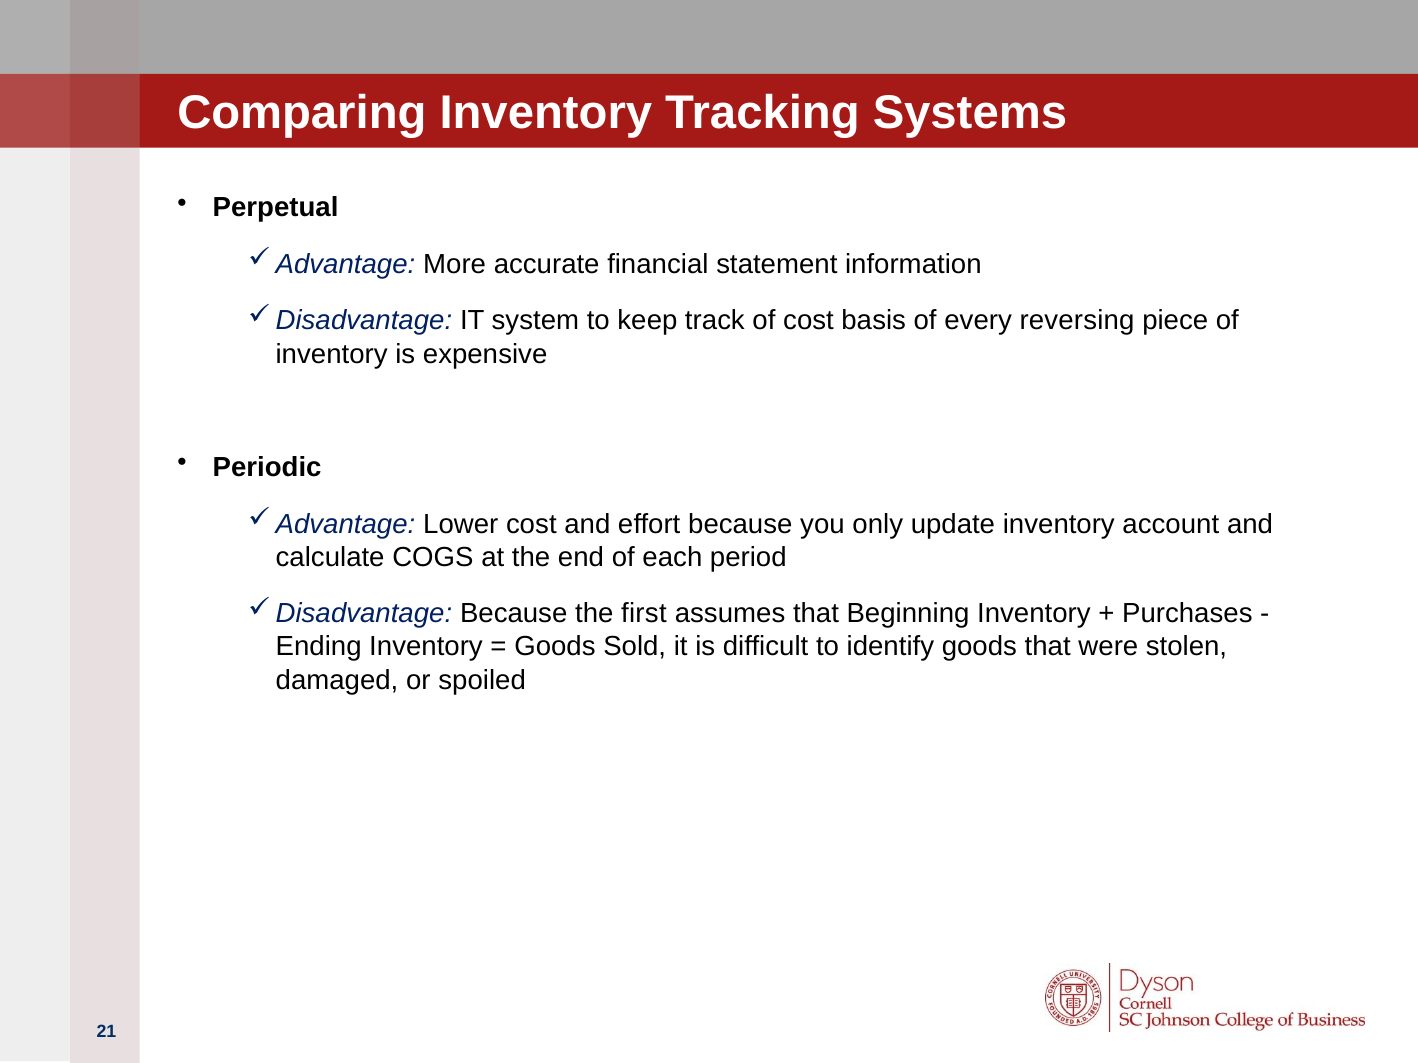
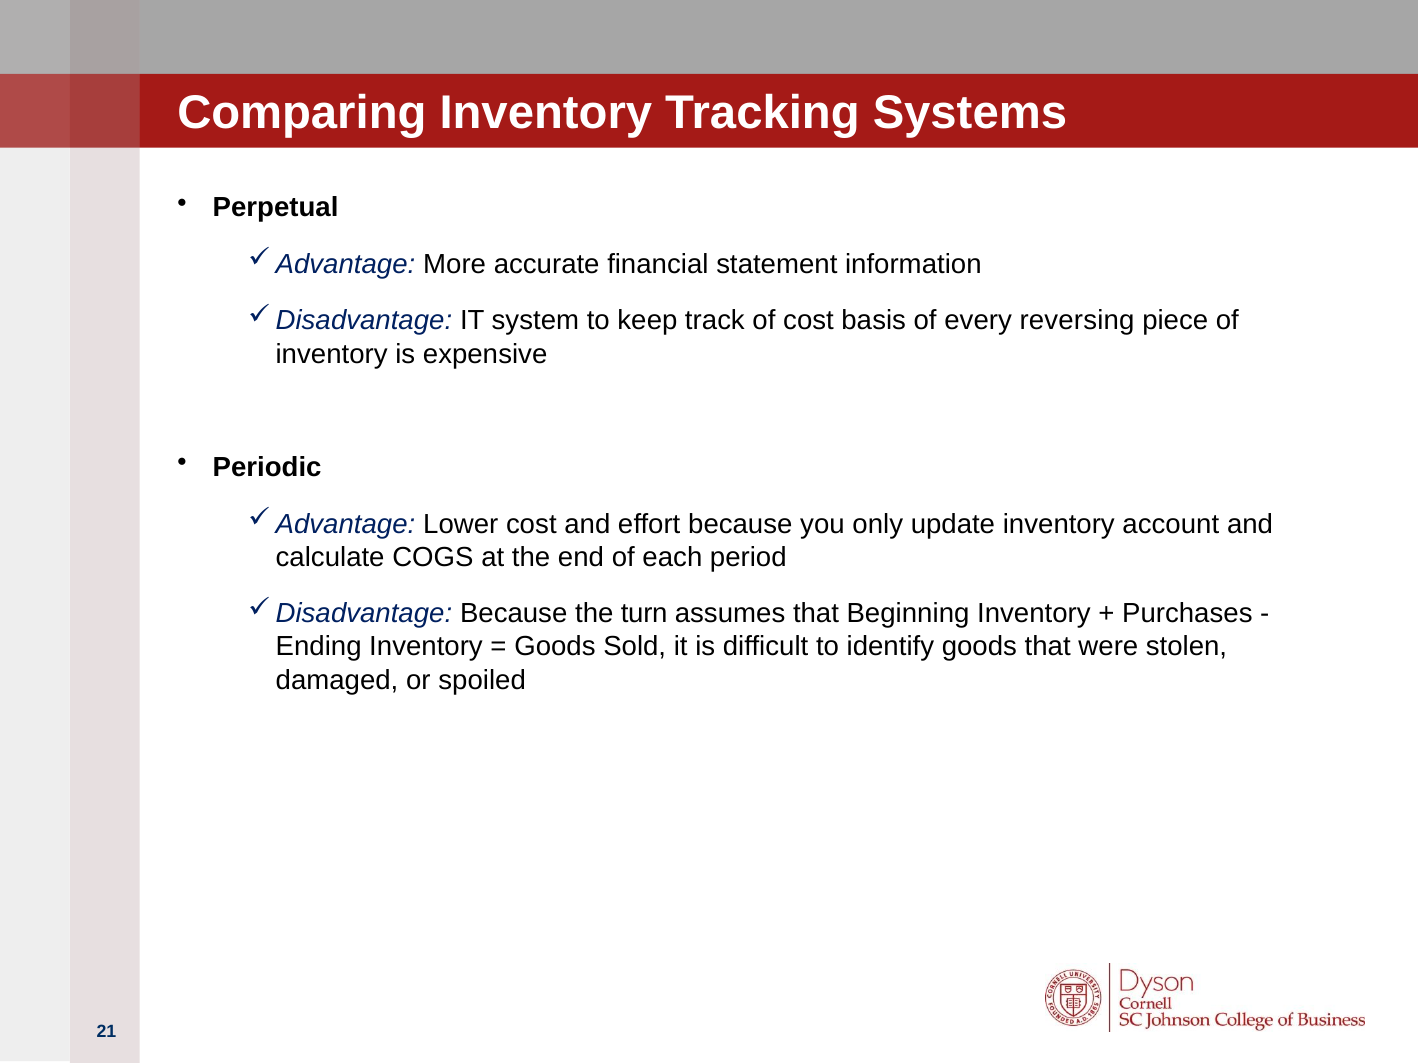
first: first -> turn (644, 614)
